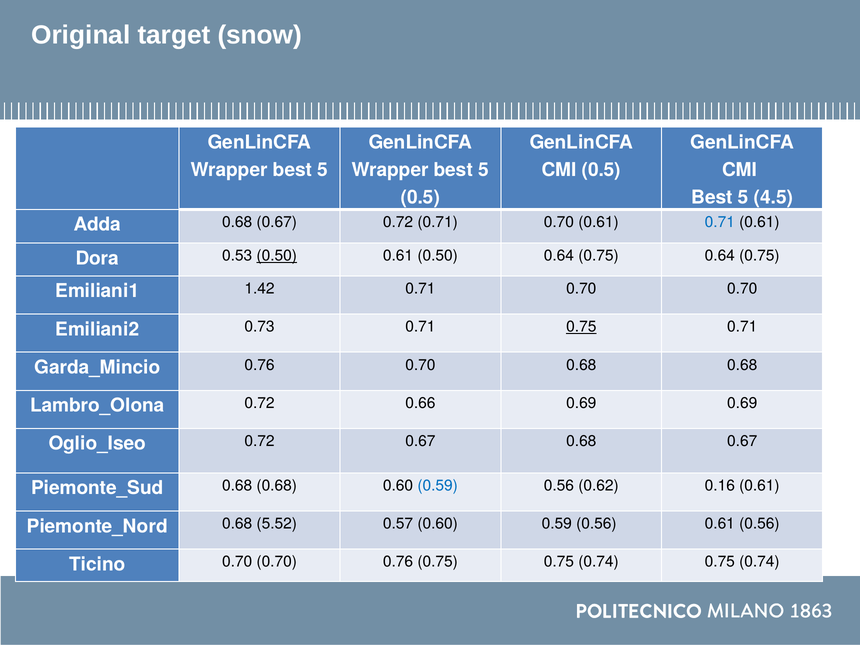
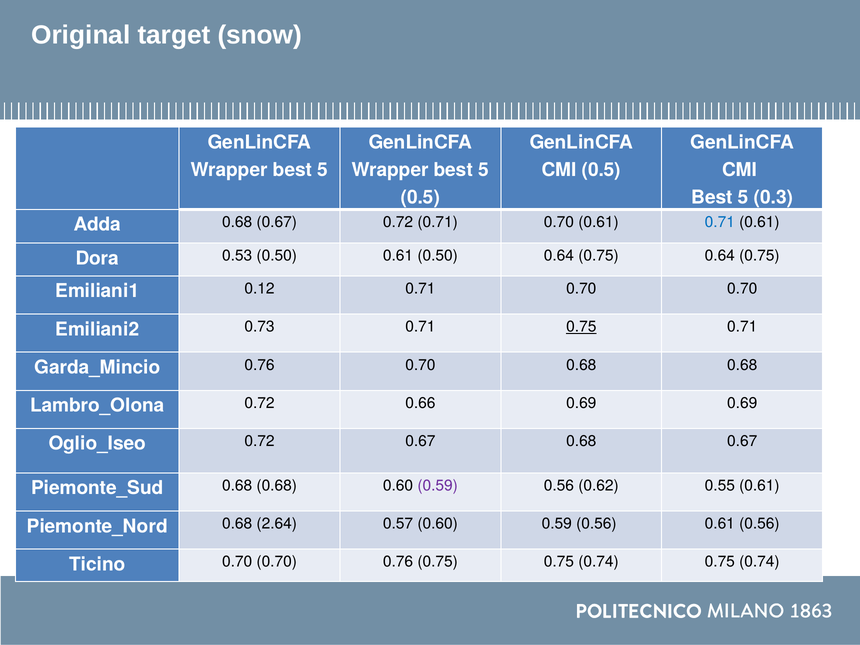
4.5: 4.5 -> 0.3 (773, 197)
0.50 underline: present -> none (277, 256)
1.42: 1.42 -> 0.12 (260, 289)
0.59 colour: blue -> purple (438, 486)
0.16: 0.16 -> 0.55 (720, 486)
5.52: 5.52 -> 2.64 (277, 524)
